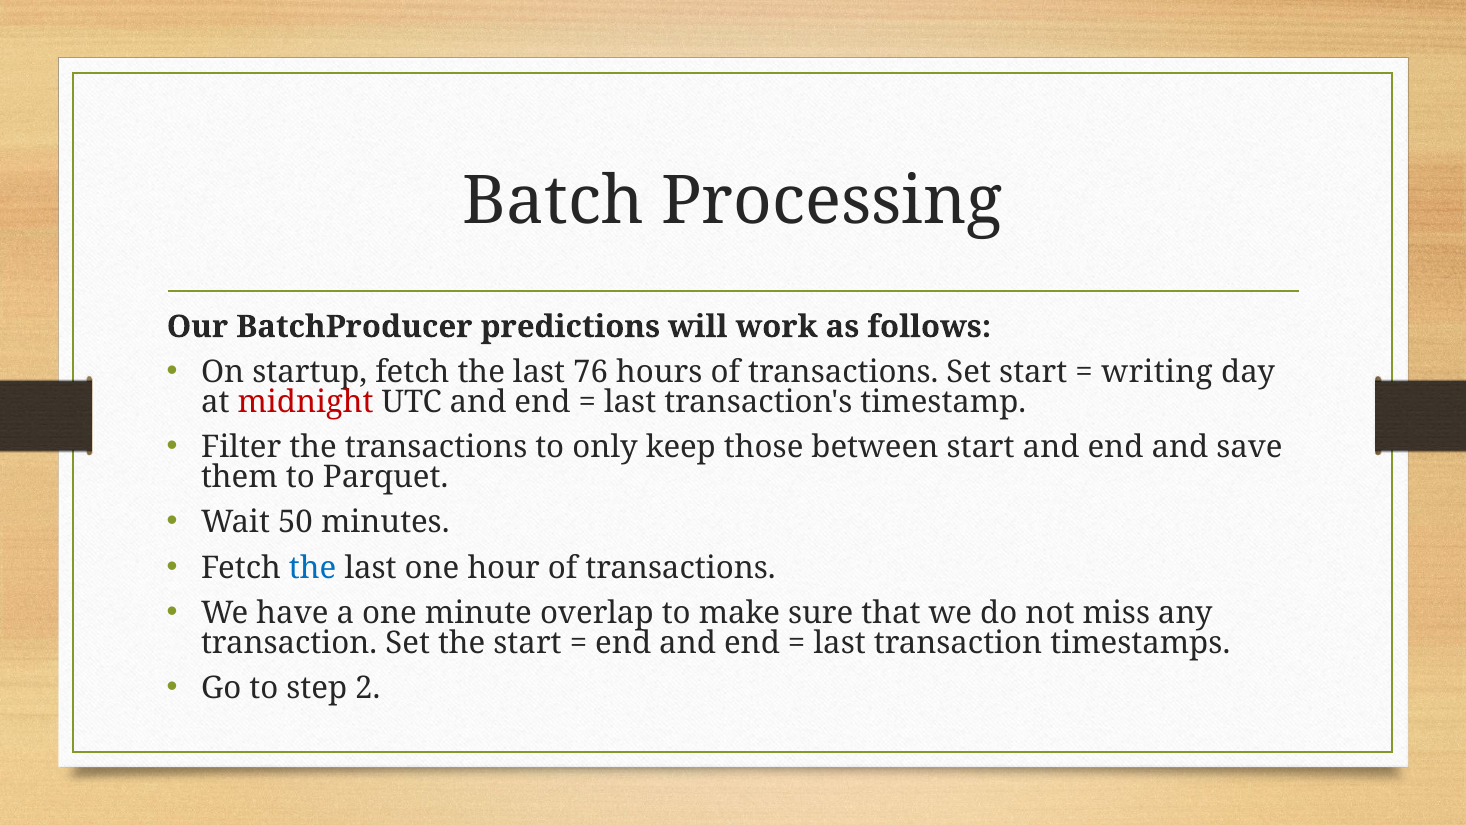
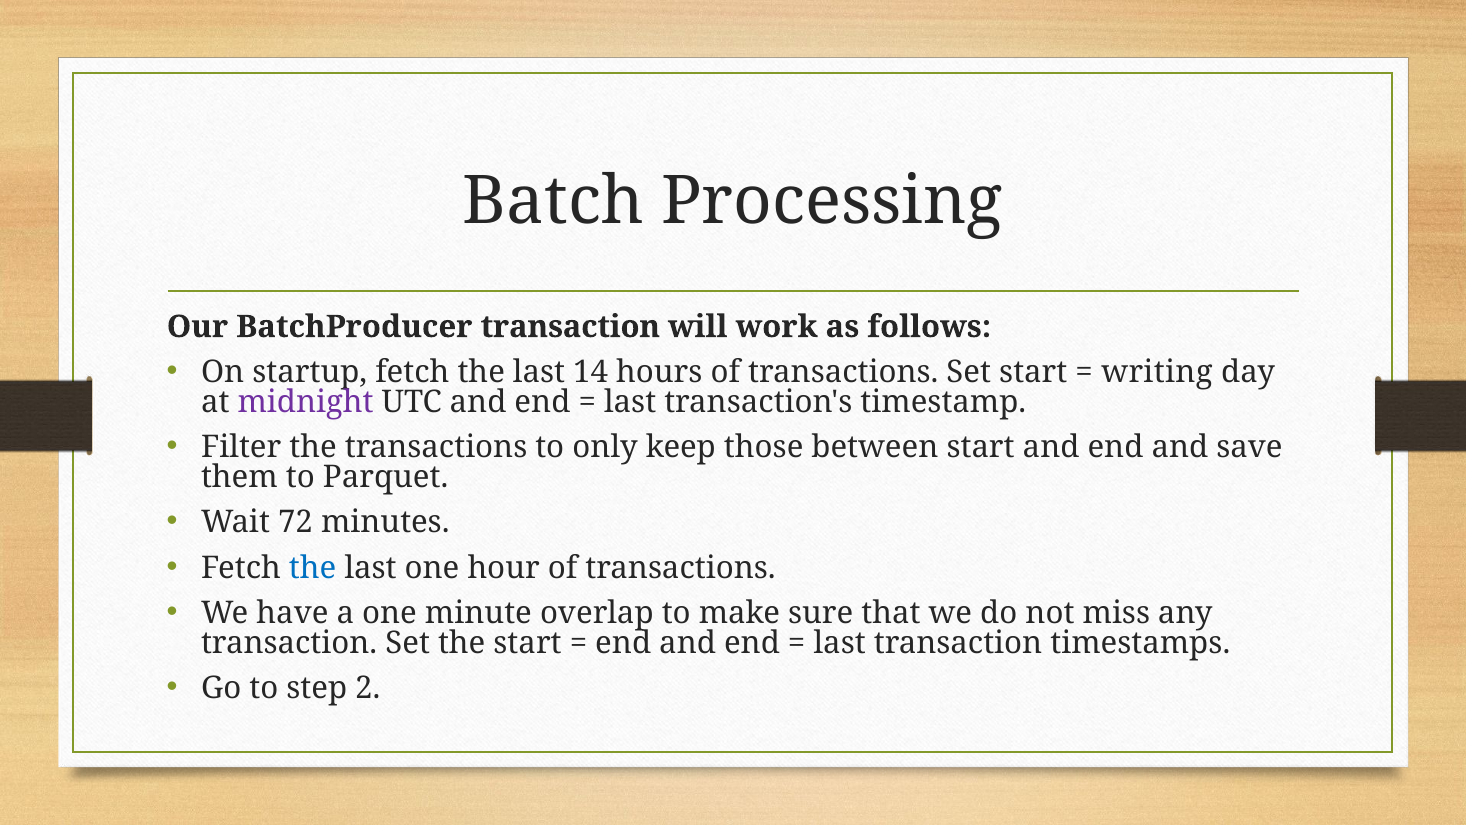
BatchProducer predictions: predictions -> transaction (570, 327)
76: 76 -> 14 (591, 372)
midnight colour: red -> purple (306, 402)
50: 50 -> 72 (295, 522)
